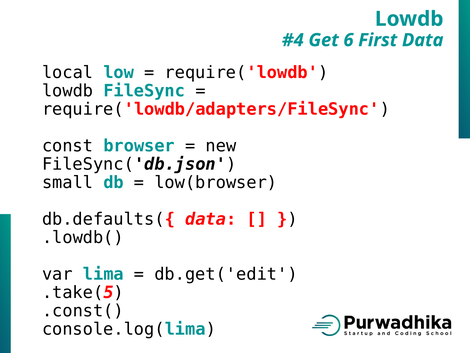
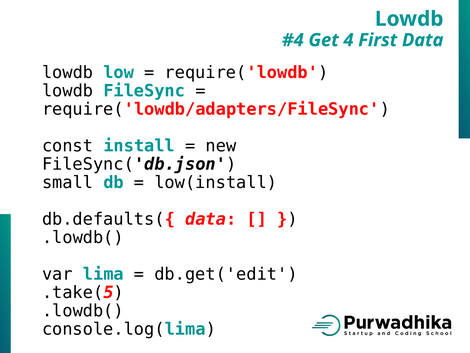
6: 6 -> 4 (348, 40)
local: local -> lowdb (68, 72)
browser: browser -> install (139, 146)
low(browser: low(browser -> low(install (216, 182)
.const(: .const( -> .lowdb( (83, 311)
